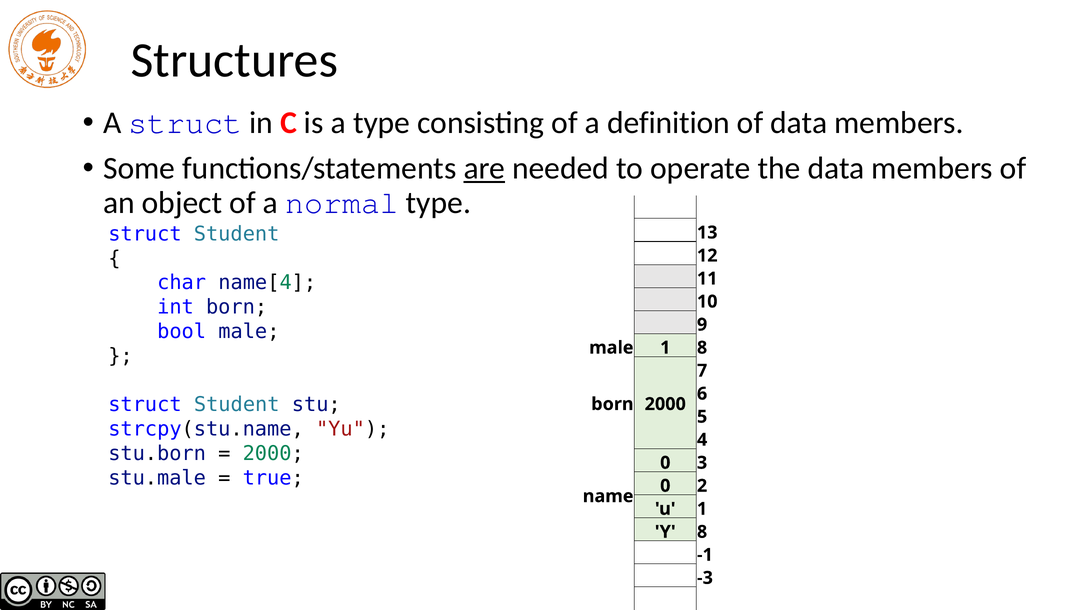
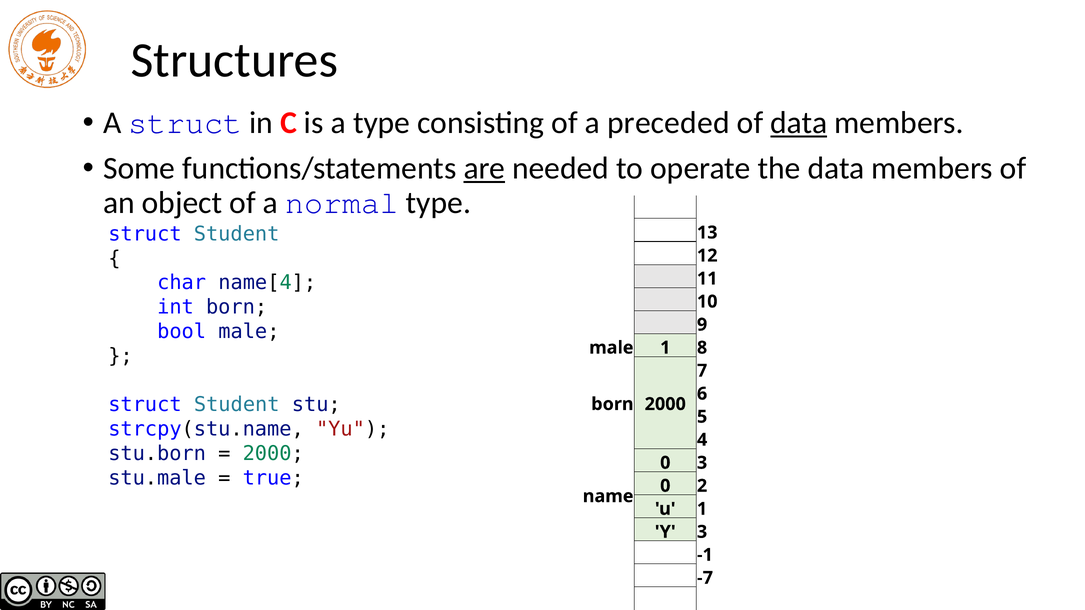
definition: definition -> preceded (668, 123)
data underline: none -> present (799, 123)
Y 8: 8 -> 3 (702, 532)
-3: -3 -> -7 (705, 578)
